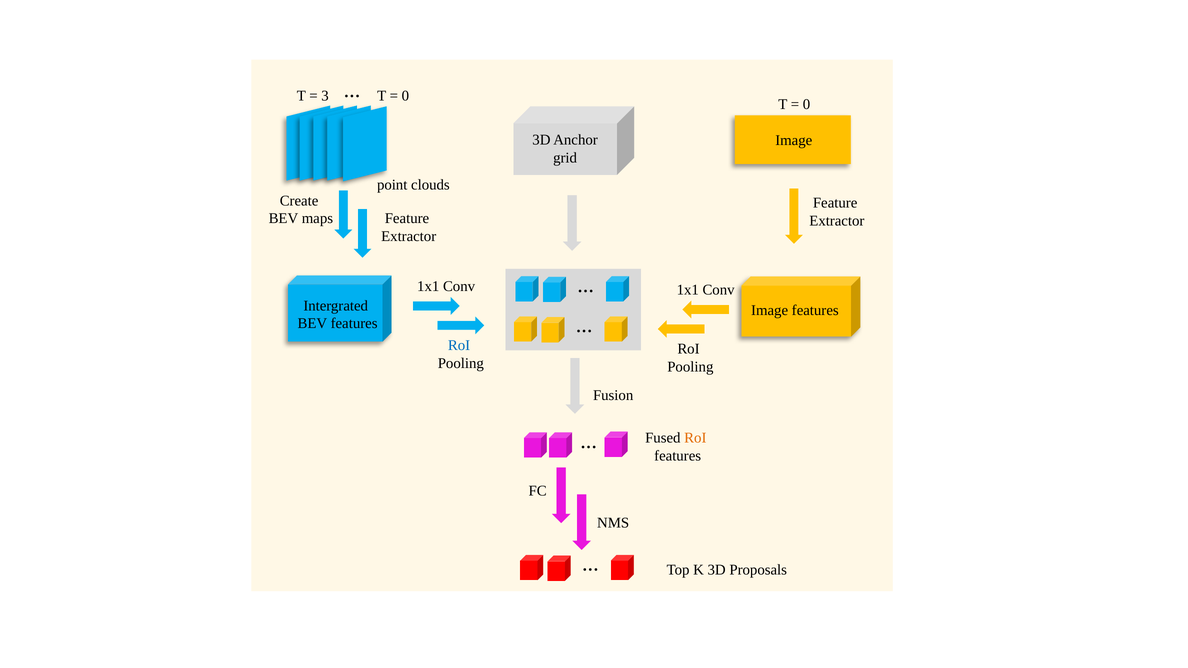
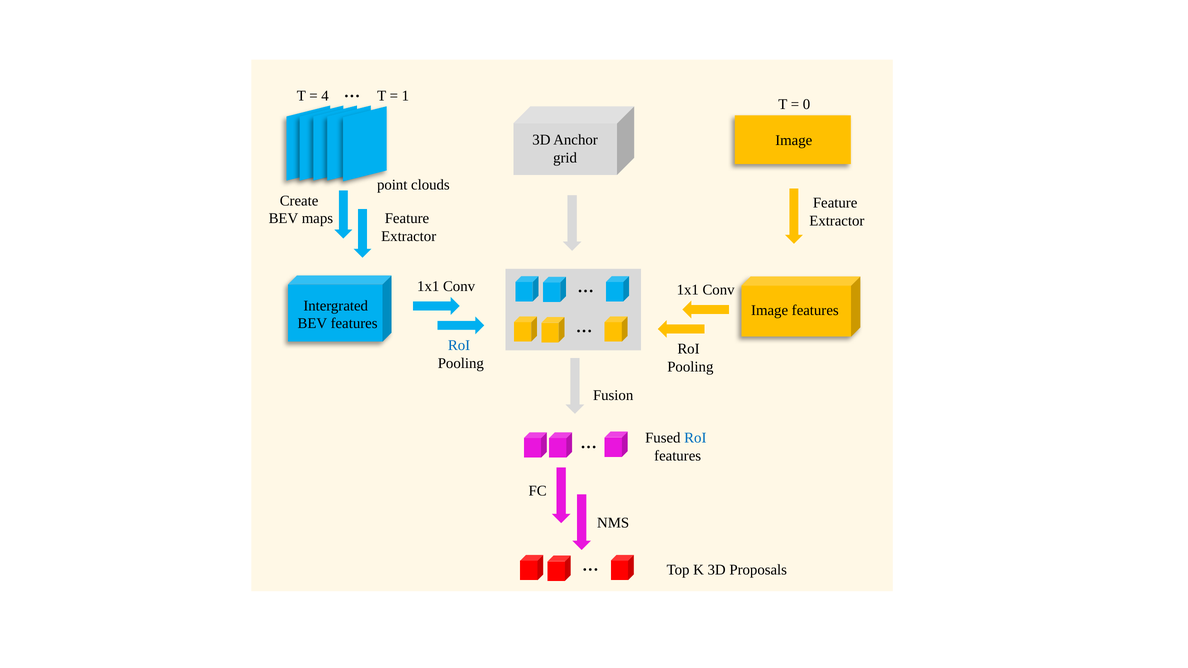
3: 3 -> 4 (325, 96)
0: 0 -> 1 (405, 96)
RoI colour: orange -> blue (695, 438)
